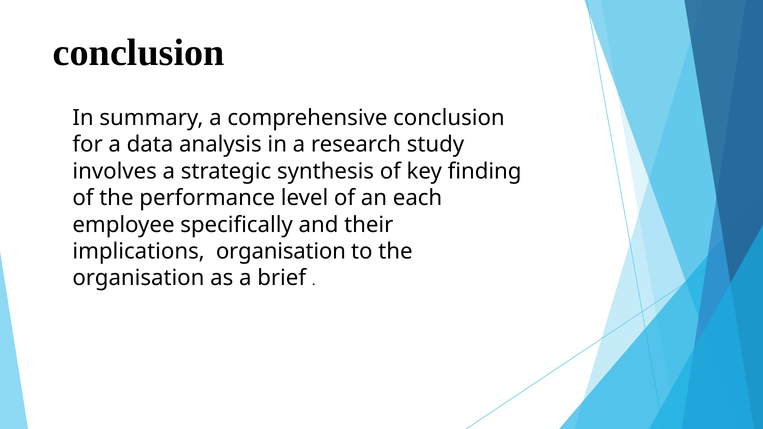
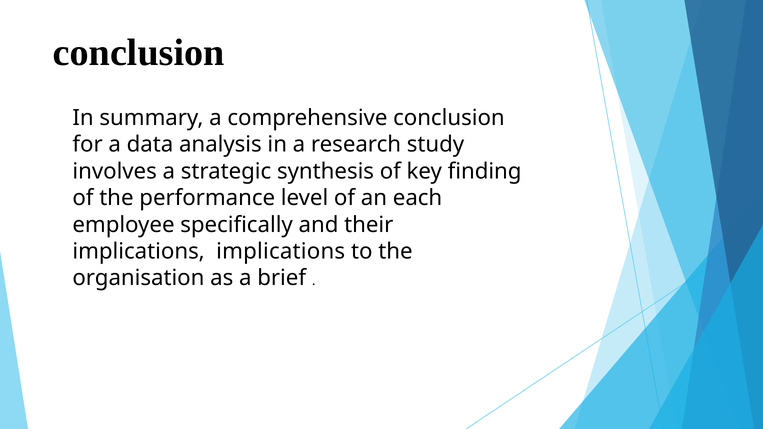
implications organisation: organisation -> implications (281, 251)
